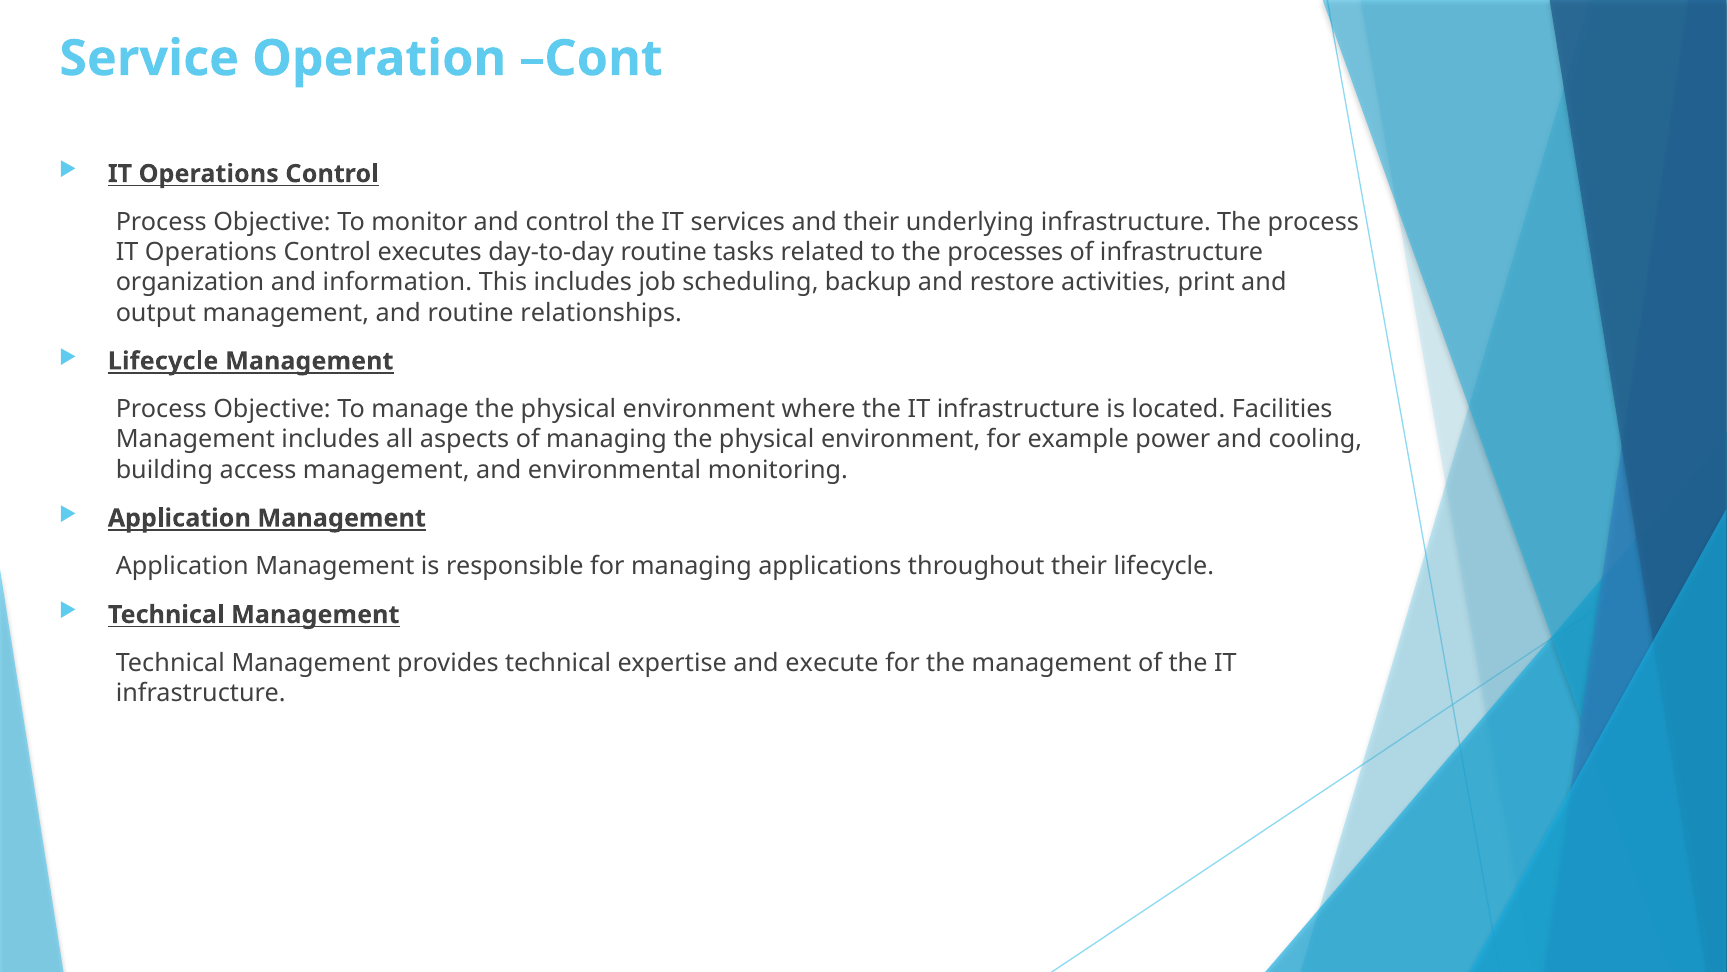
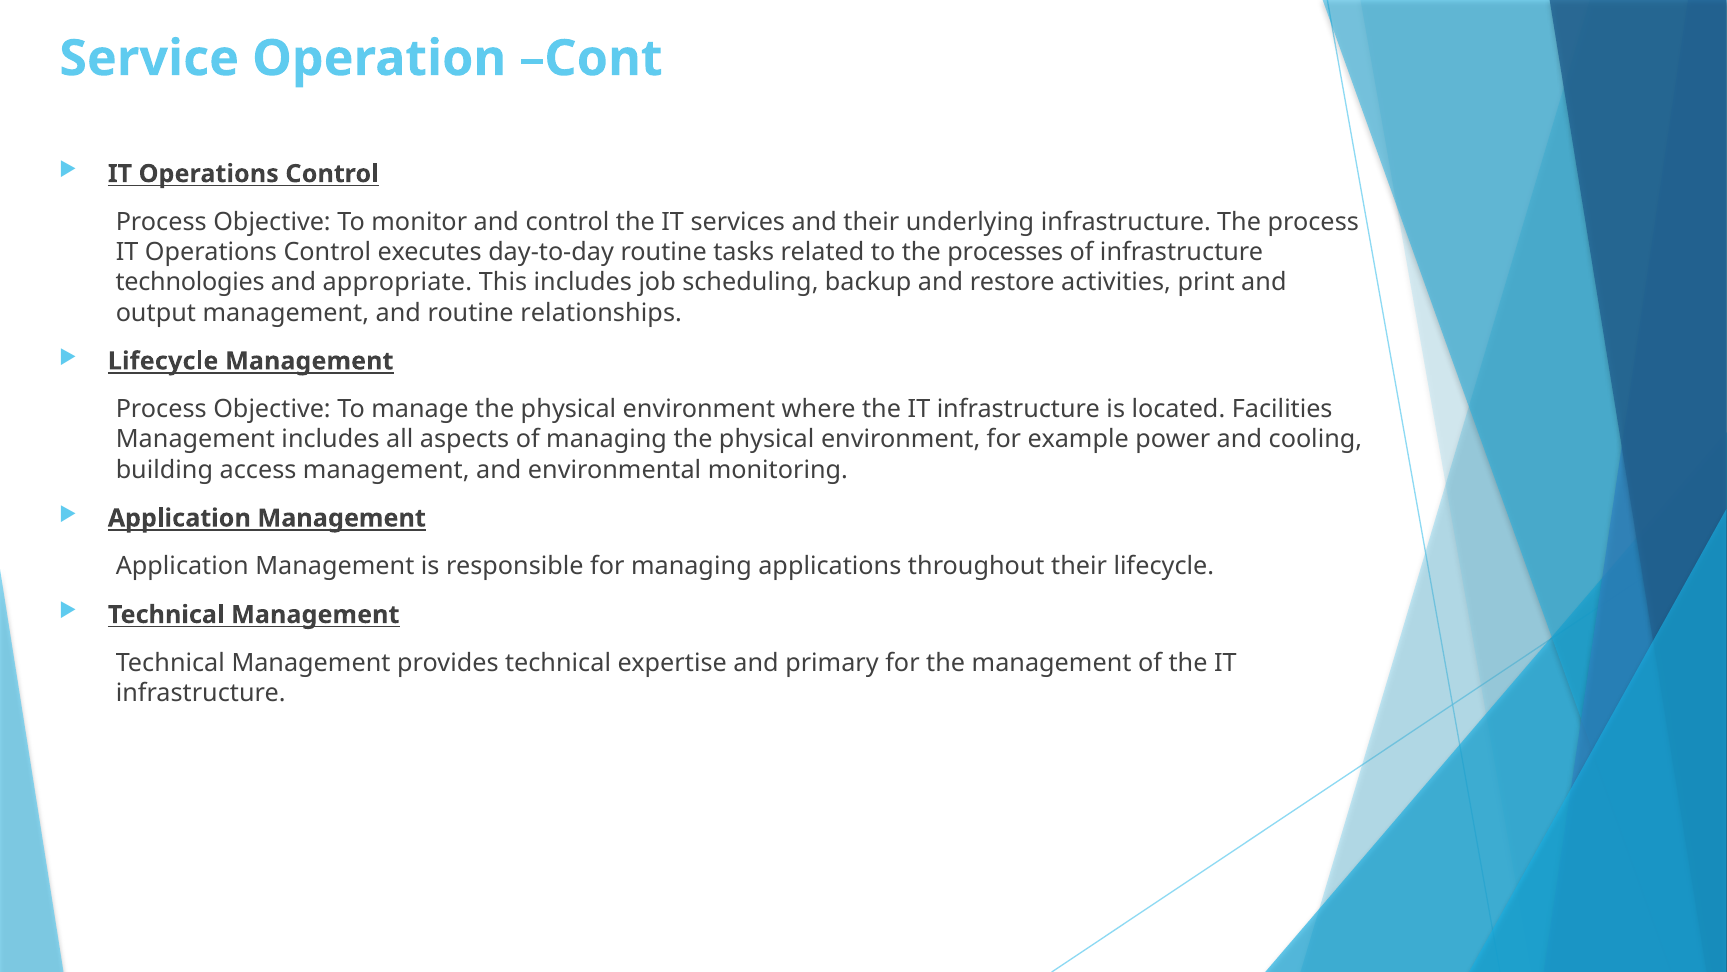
organization: organization -> technologies (190, 282)
information: information -> appropriate (397, 282)
execute: execute -> primary (832, 663)
